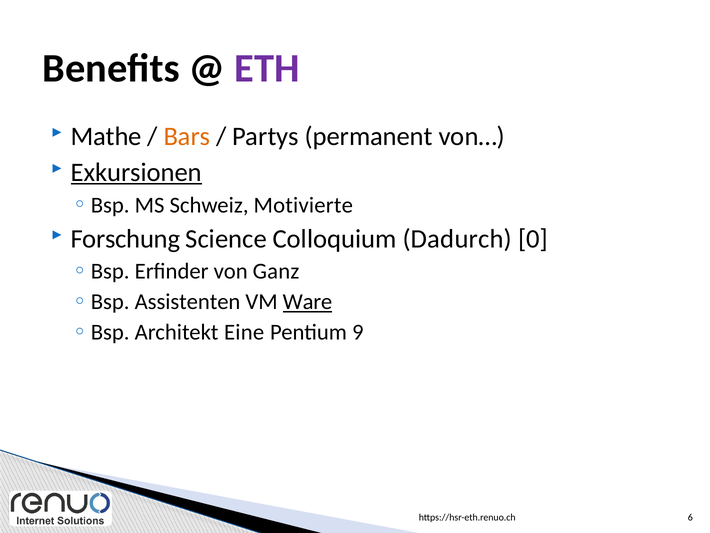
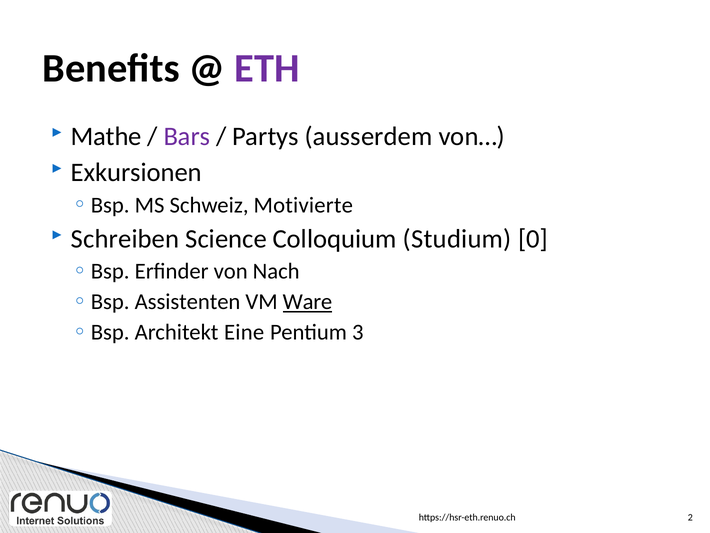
Bars colour: orange -> purple (187, 136)
permanent: permanent -> ausserdem (369, 136)
Exkursionen underline: present -> none (136, 172)
Forschung: Forschung -> Schreiben (125, 239)
Dadurch: Dadurch -> Studium (457, 239)
Ganz: Ganz -> Nach (276, 271)
9: 9 -> 3 (358, 332)
6: 6 -> 2 (690, 517)
